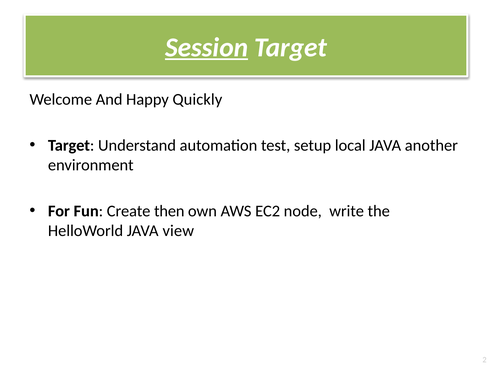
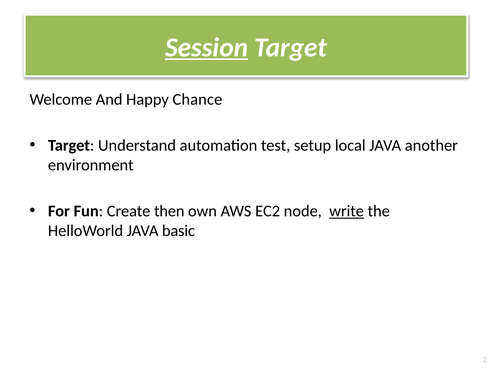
Quickly: Quickly -> Chance (197, 100)
write underline: none -> present (347, 211)
view: view -> basic (178, 231)
